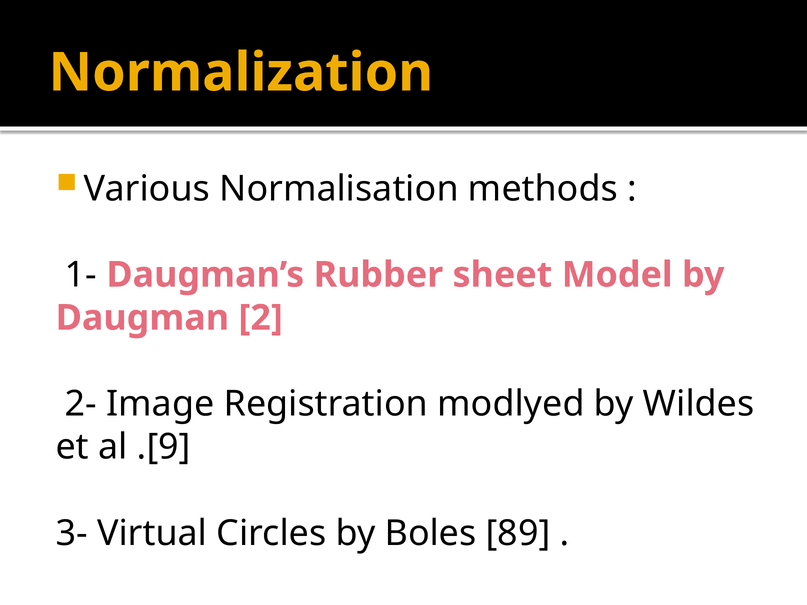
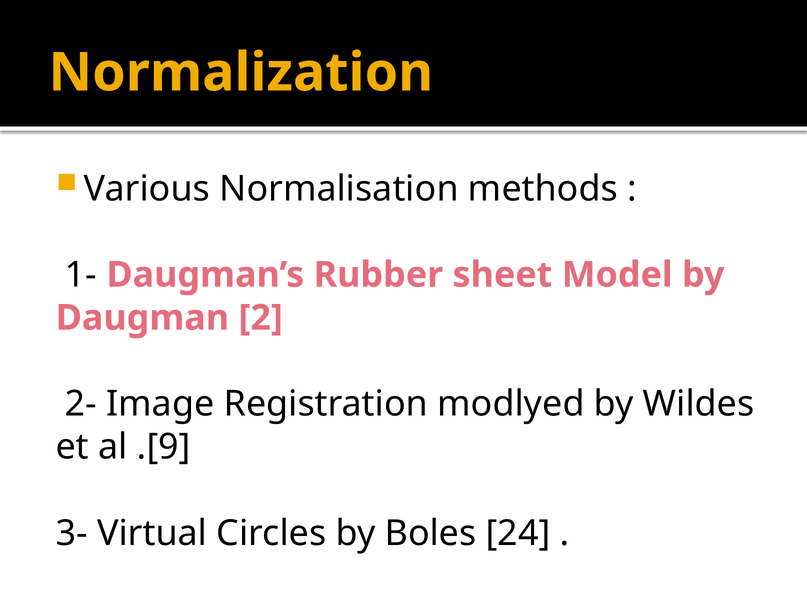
89: 89 -> 24 (518, 533)
